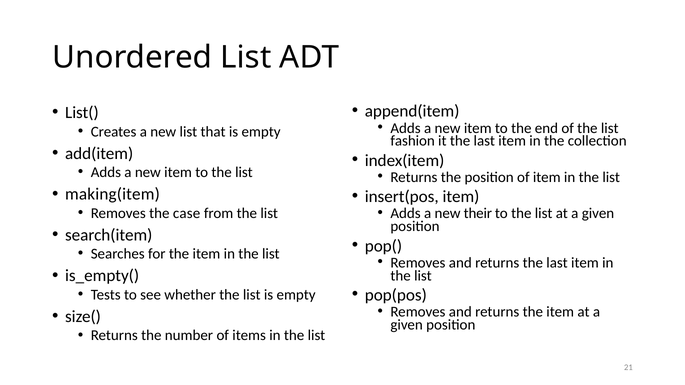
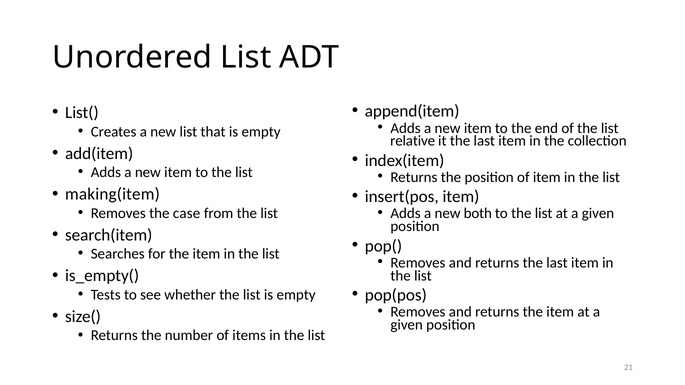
fashion: fashion -> relative (413, 141)
their: their -> both (478, 214)
